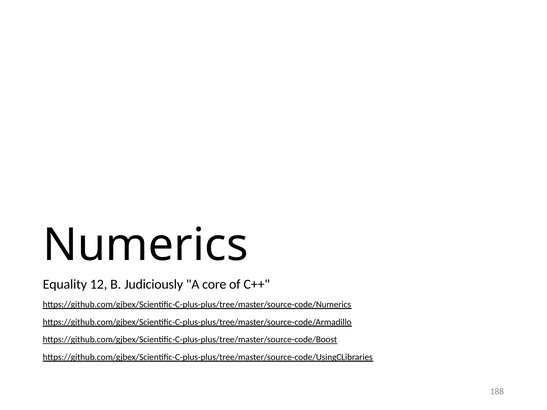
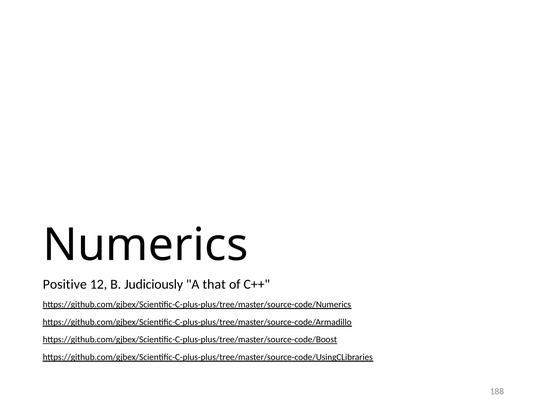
Equality: Equality -> Positive (65, 285)
core: core -> that (214, 285)
